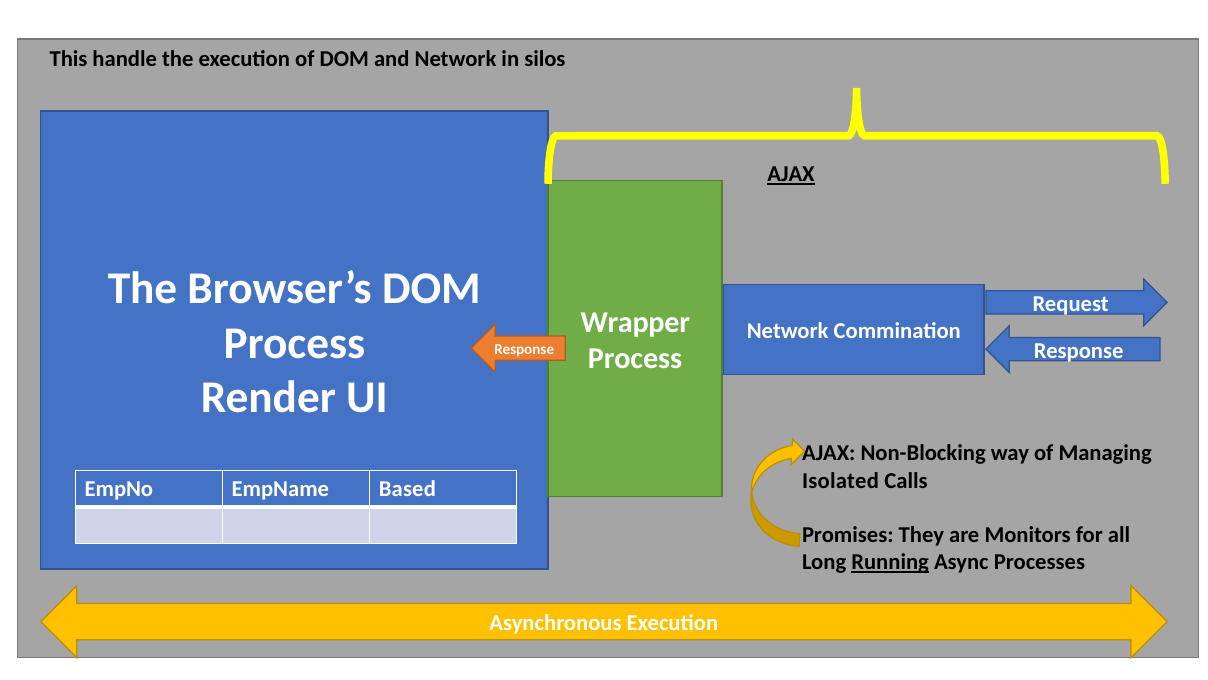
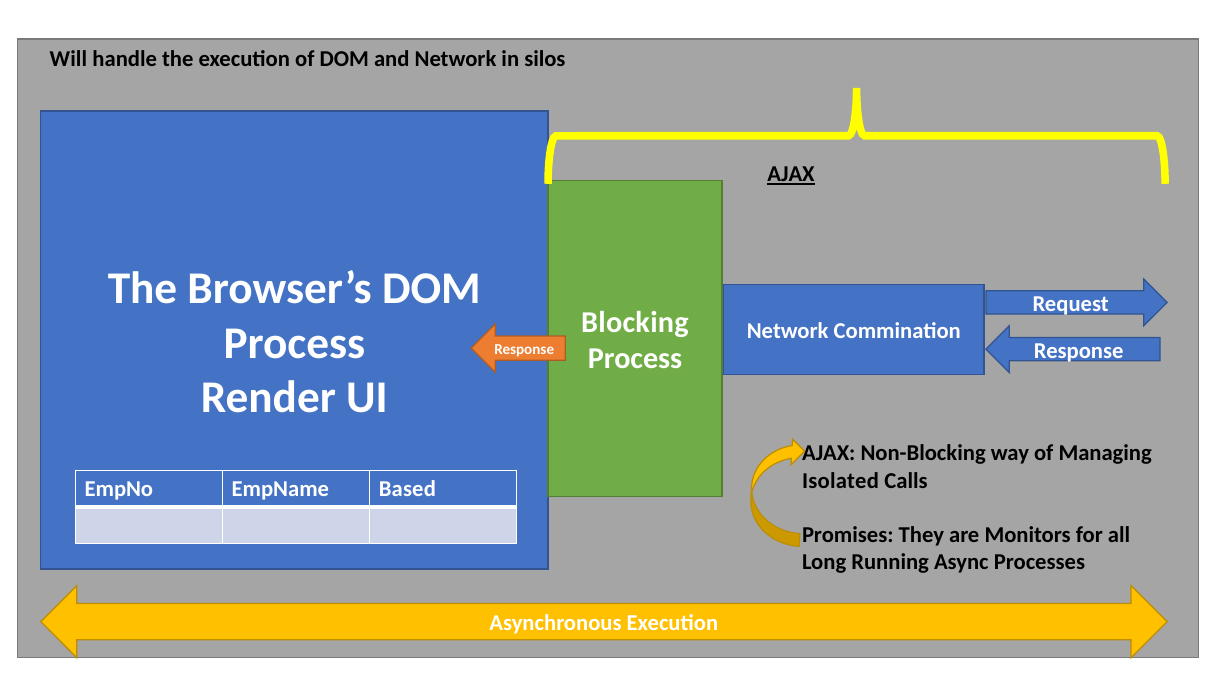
This: This -> Will (68, 59)
Wrapper: Wrapper -> Blocking (635, 322)
Running underline: present -> none (890, 562)
